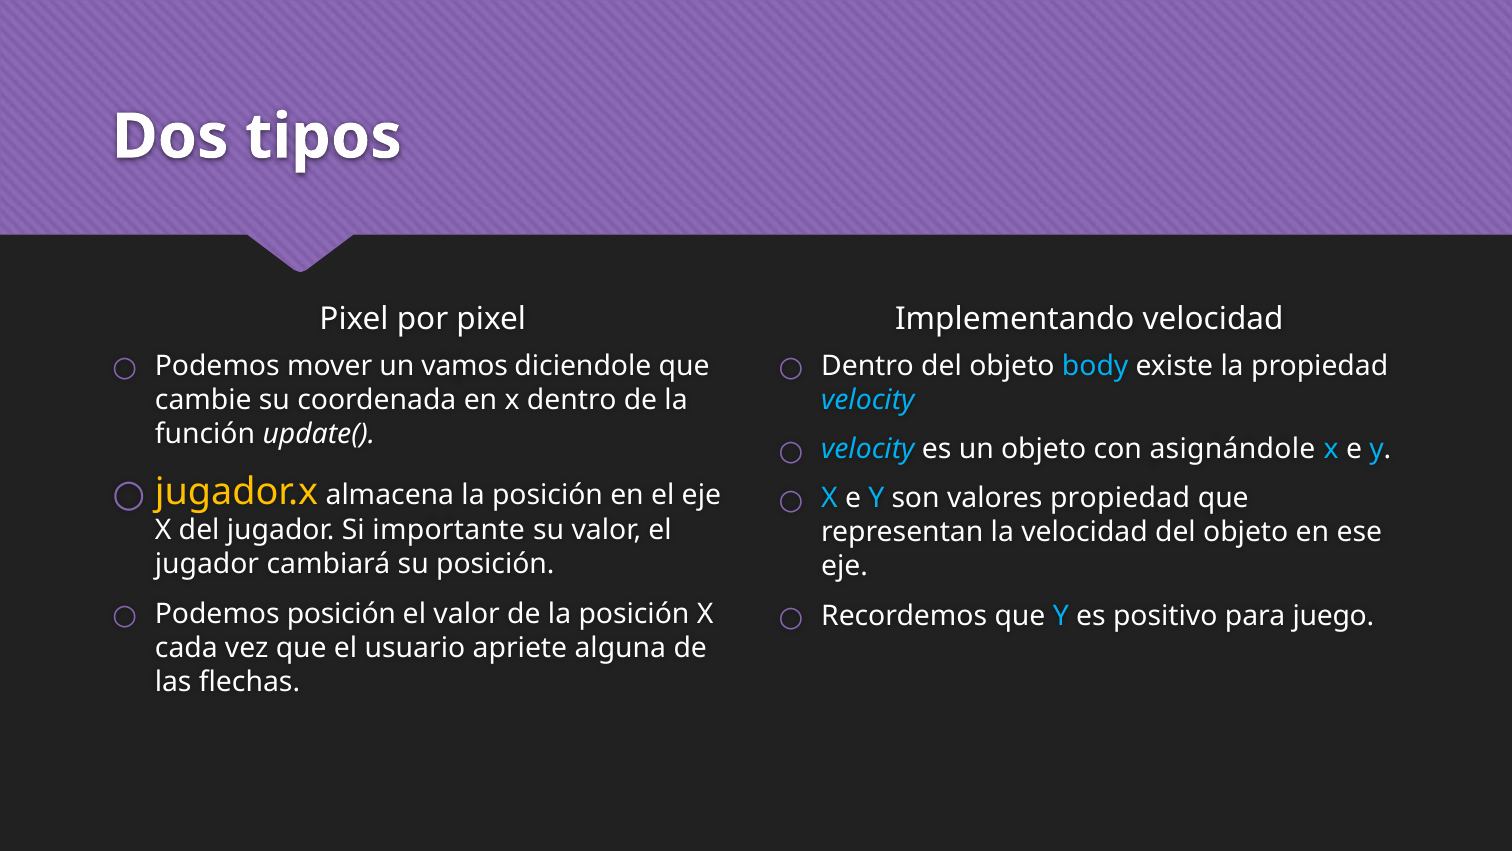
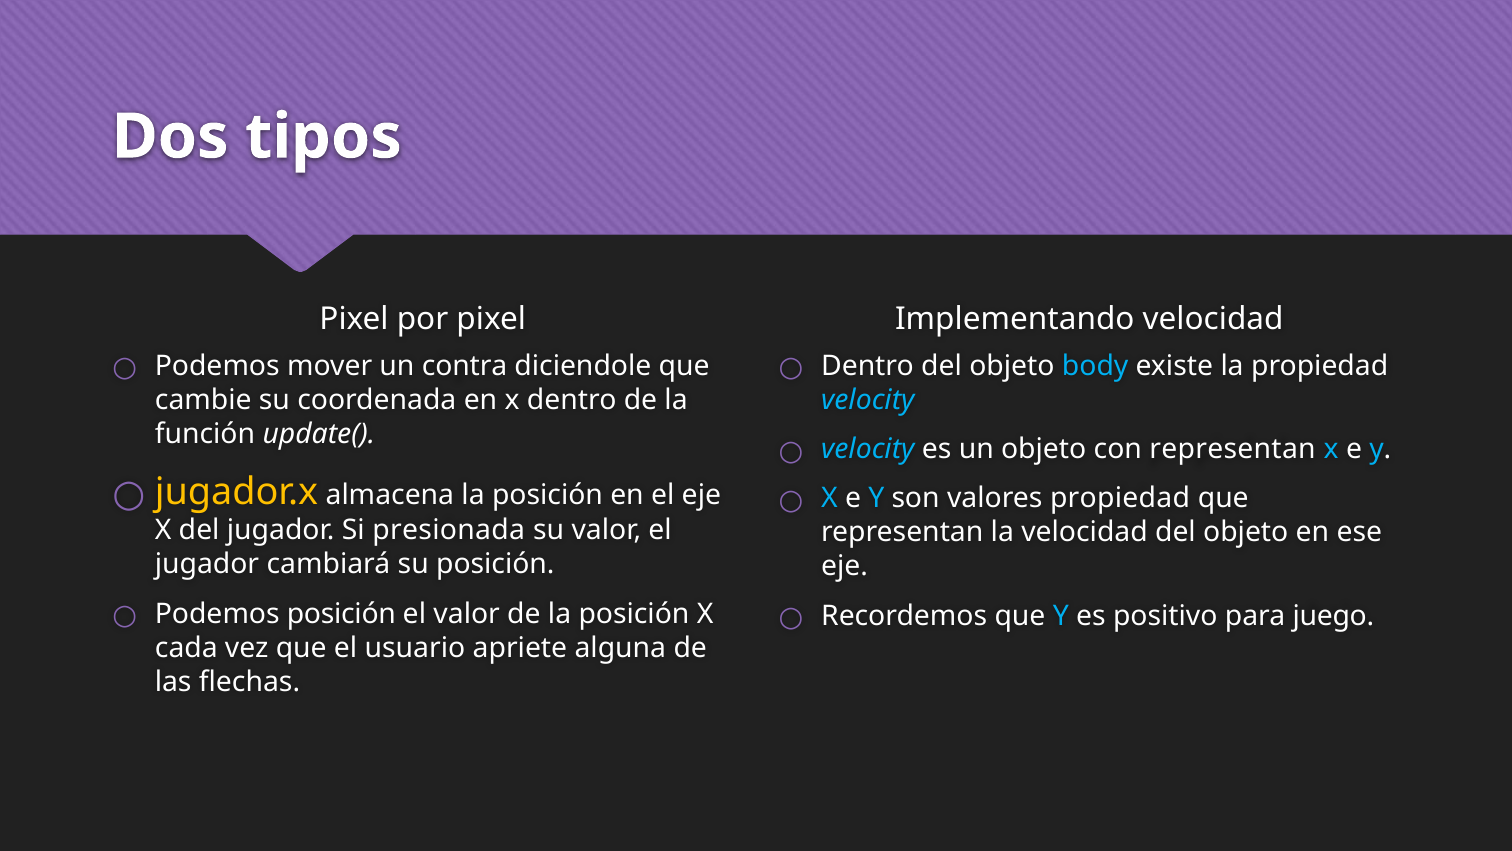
vamos: vamos -> contra (465, 366)
con asignándole: asignándole -> representan (1233, 449)
importante: importante -> presionada (449, 530)
